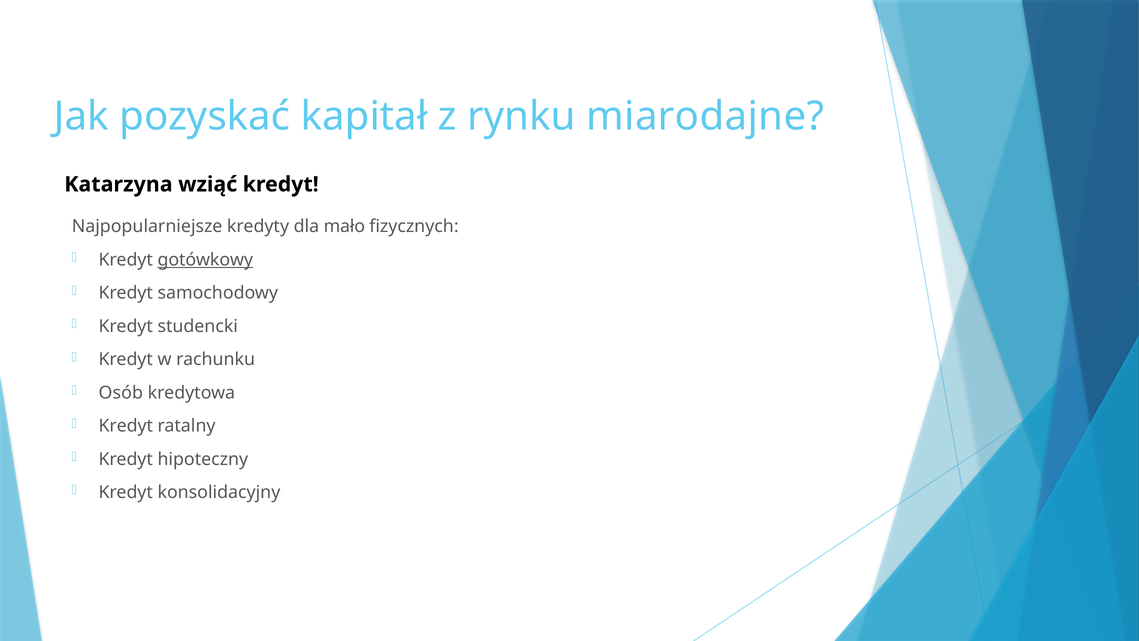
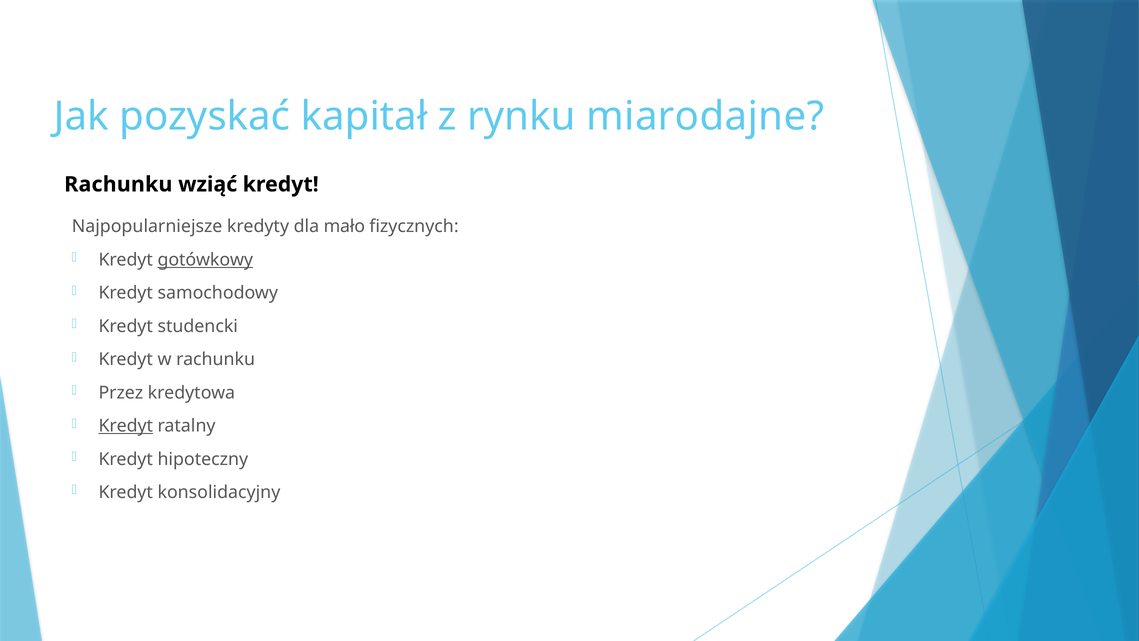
Katarzyna: Katarzyna -> Rachunku (118, 184)
Osób: Osób -> Przez (121, 393)
Kredyt underline: none -> present (126, 426)
